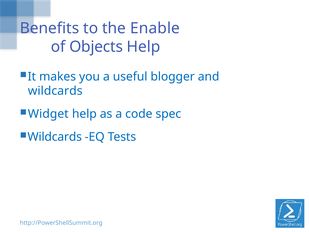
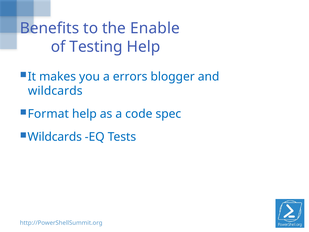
Objects: Objects -> Testing (96, 47)
useful: useful -> errors (130, 77)
Widget: Widget -> Format (48, 114)
